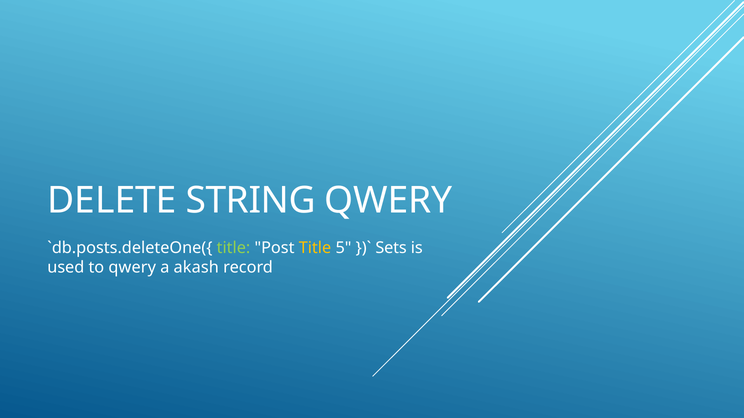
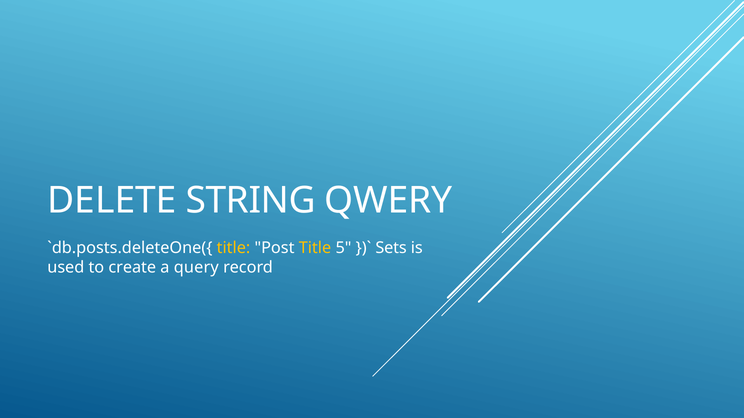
title colour: light green -> yellow (233, 248)
to qwery: qwery -> create (132, 268)
akash: akash -> query (196, 268)
